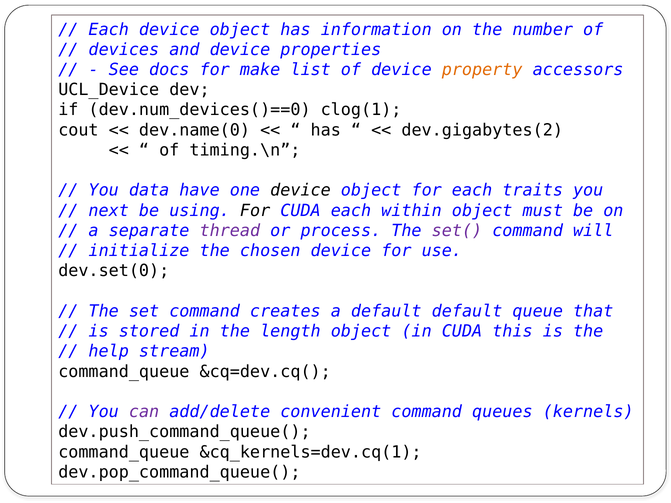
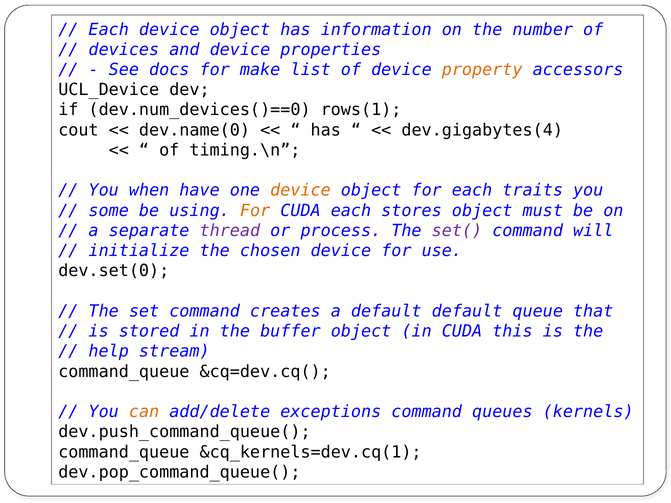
clog(1: clog(1 -> rows(1 (361, 110)
dev.gigabytes(2: dev.gigabytes(2 -> dev.gigabytes(4 (482, 130)
data: data -> when (149, 191)
device colour: black -> orange (300, 191)
next: next -> some (109, 211)
For colour: black -> orange (255, 211)
within: within -> stores (412, 211)
length: length -> buffer (290, 331)
can colour: purple -> orange (144, 412)
convenient: convenient -> exceptions (331, 412)
